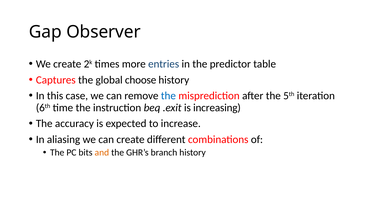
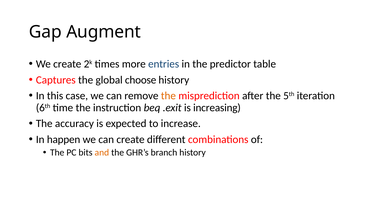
Observer: Observer -> Augment (104, 32)
the colour: blue -> orange (168, 96)
aliasing: aliasing -> happen (64, 139)
